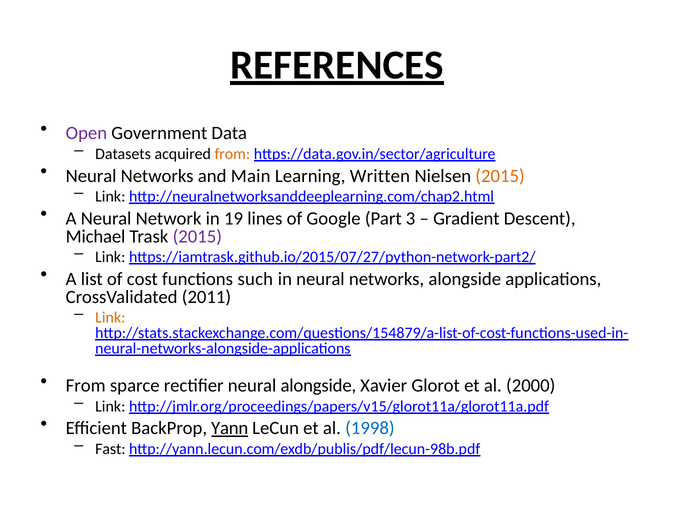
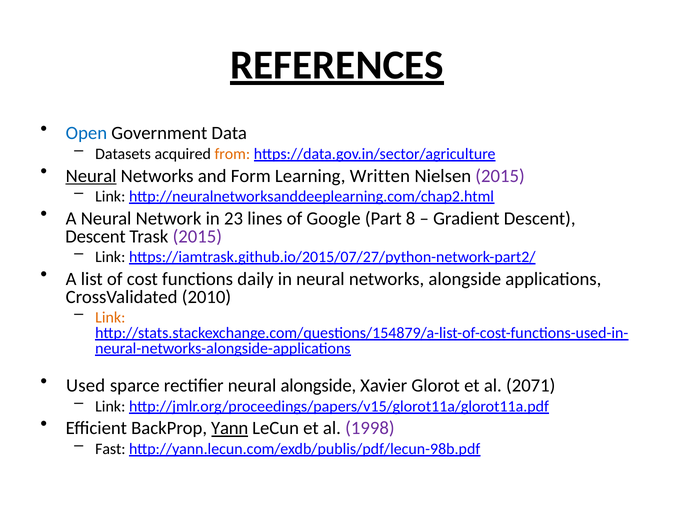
Open colour: purple -> blue (86, 133)
Neural underline: none -> present (91, 176)
Main: Main -> Form (251, 176)
2015 colour: orange -> purple (500, 176)
19: 19 -> 23 (234, 218)
3: 3 -> 8 (411, 218)
Michael: Michael -> Descent (96, 236)
such: such -> daily (255, 279)
2011: 2011 -> 2010 (206, 297)
From: From -> Used (86, 385)
2000: 2000 -> 2071 (531, 385)
1998 colour: blue -> purple (370, 428)
